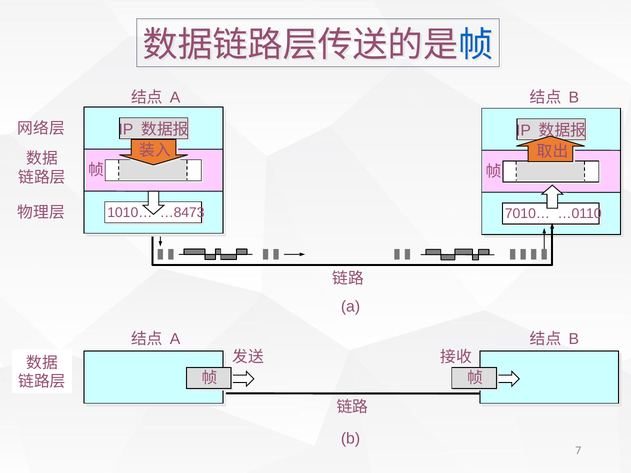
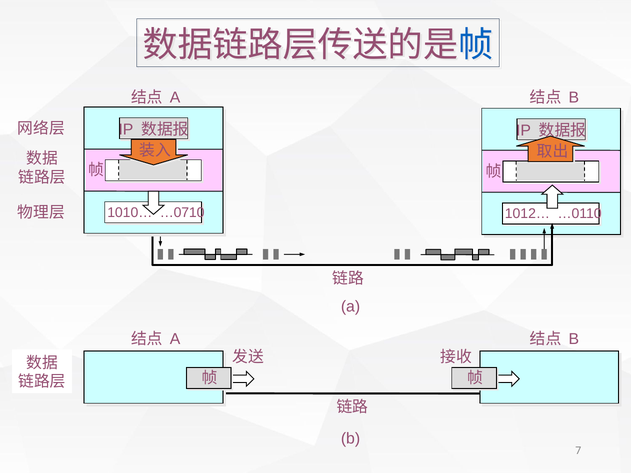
…8473: …8473 -> …0710 (182, 213)
7010…: 7010… -> 1012… (527, 214)
